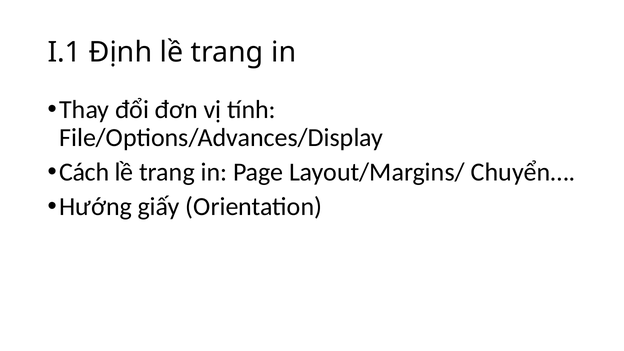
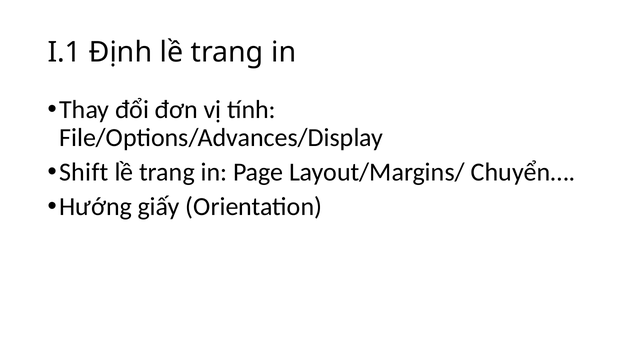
Cách: Cách -> Shift (84, 172)
